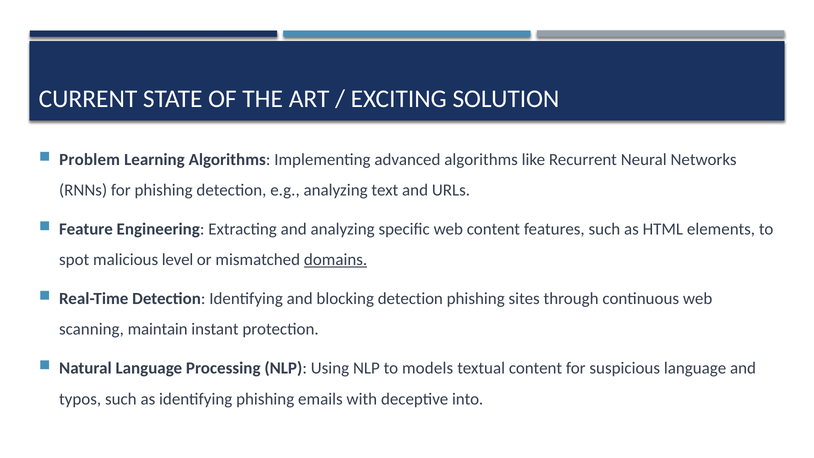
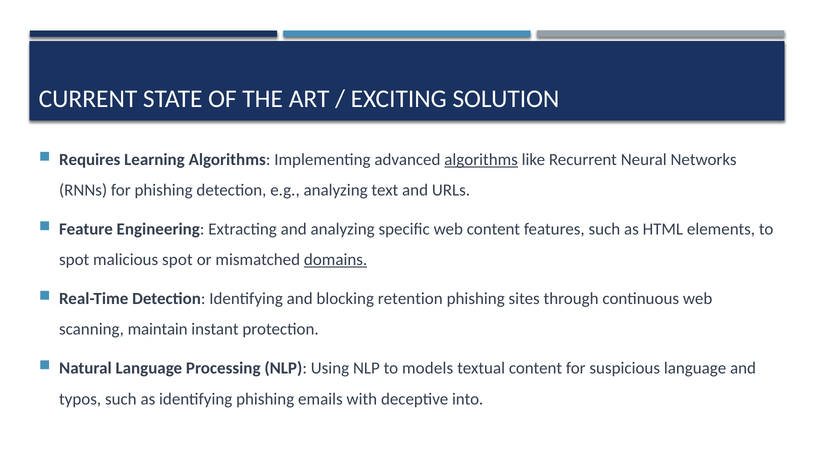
Problem: Problem -> Requires (90, 160)
algorithms underline: none -> present (481, 160)
malicious level: level -> spot (177, 260)
blocking detection: detection -> retention (410, 299)
